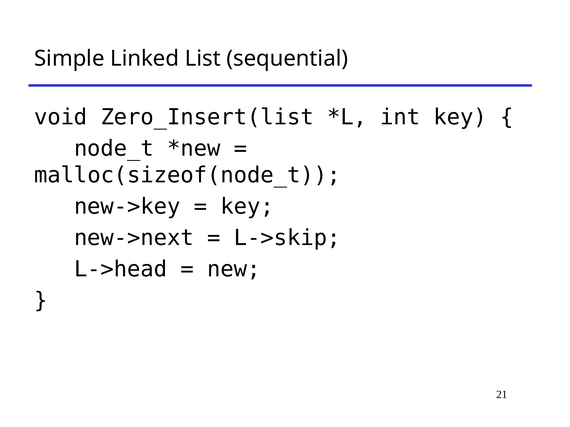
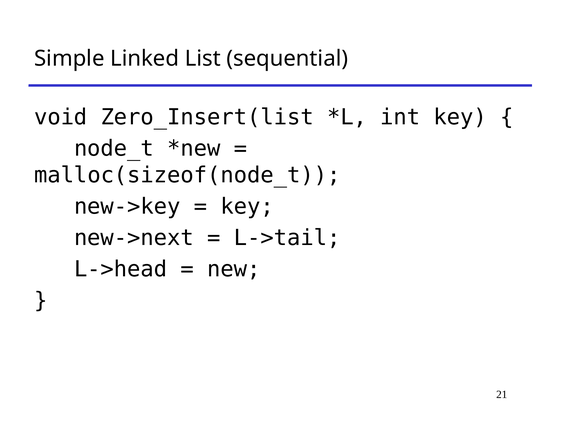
L->skip: L->skip -> L->tail (287, 238)
